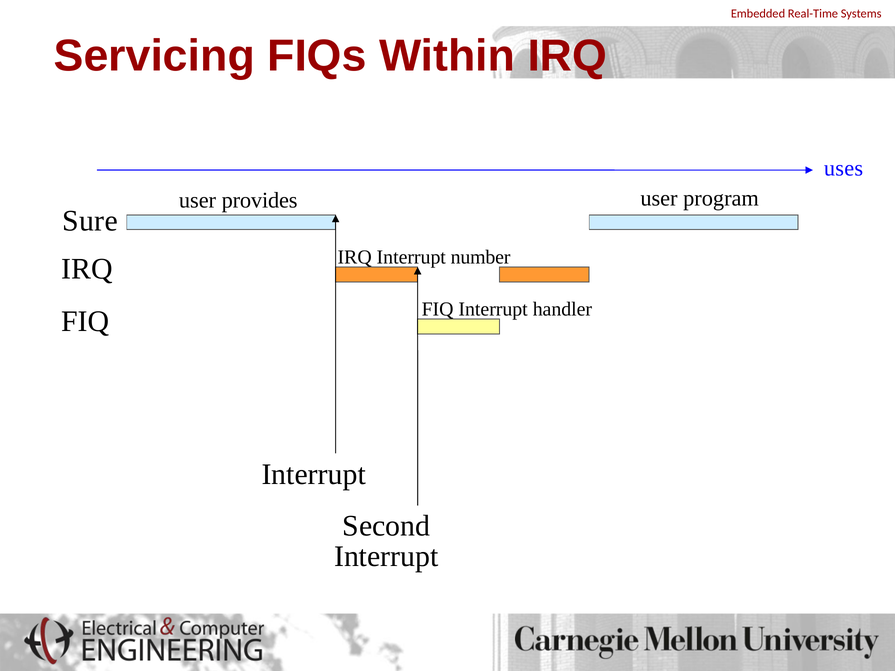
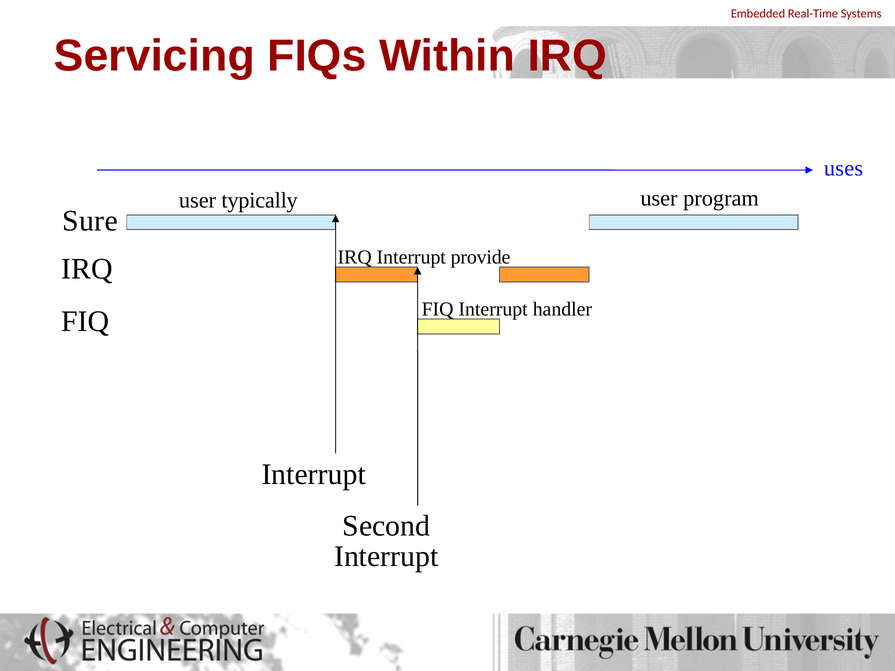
provides: provides -> typically (260, 201)
number: number -> provide (481, 257)
